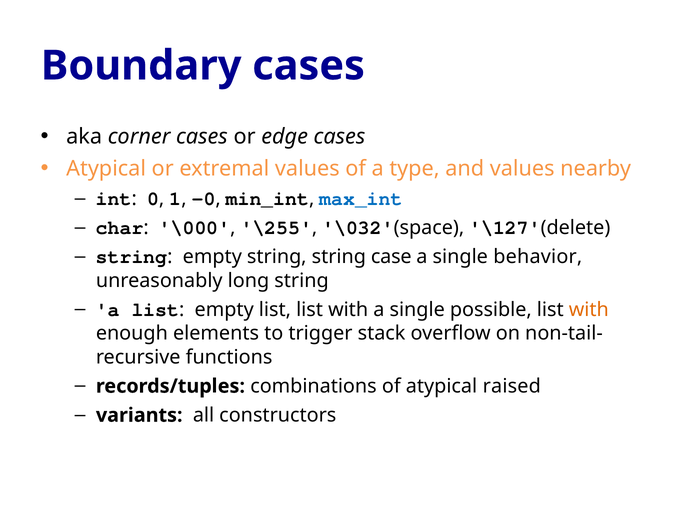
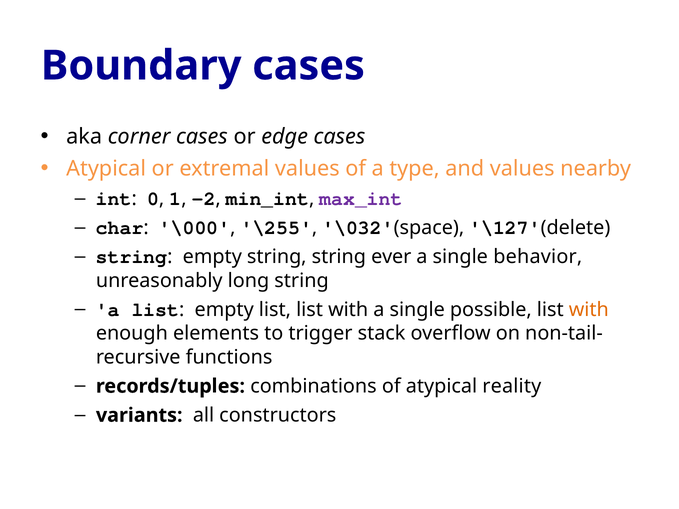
-0: -0 -> -2 (204, 199)
max_int colour: blue -> purple (361, 199)
case: case -> ever (391, 257)
raised: raised -> reality (512, 386)
